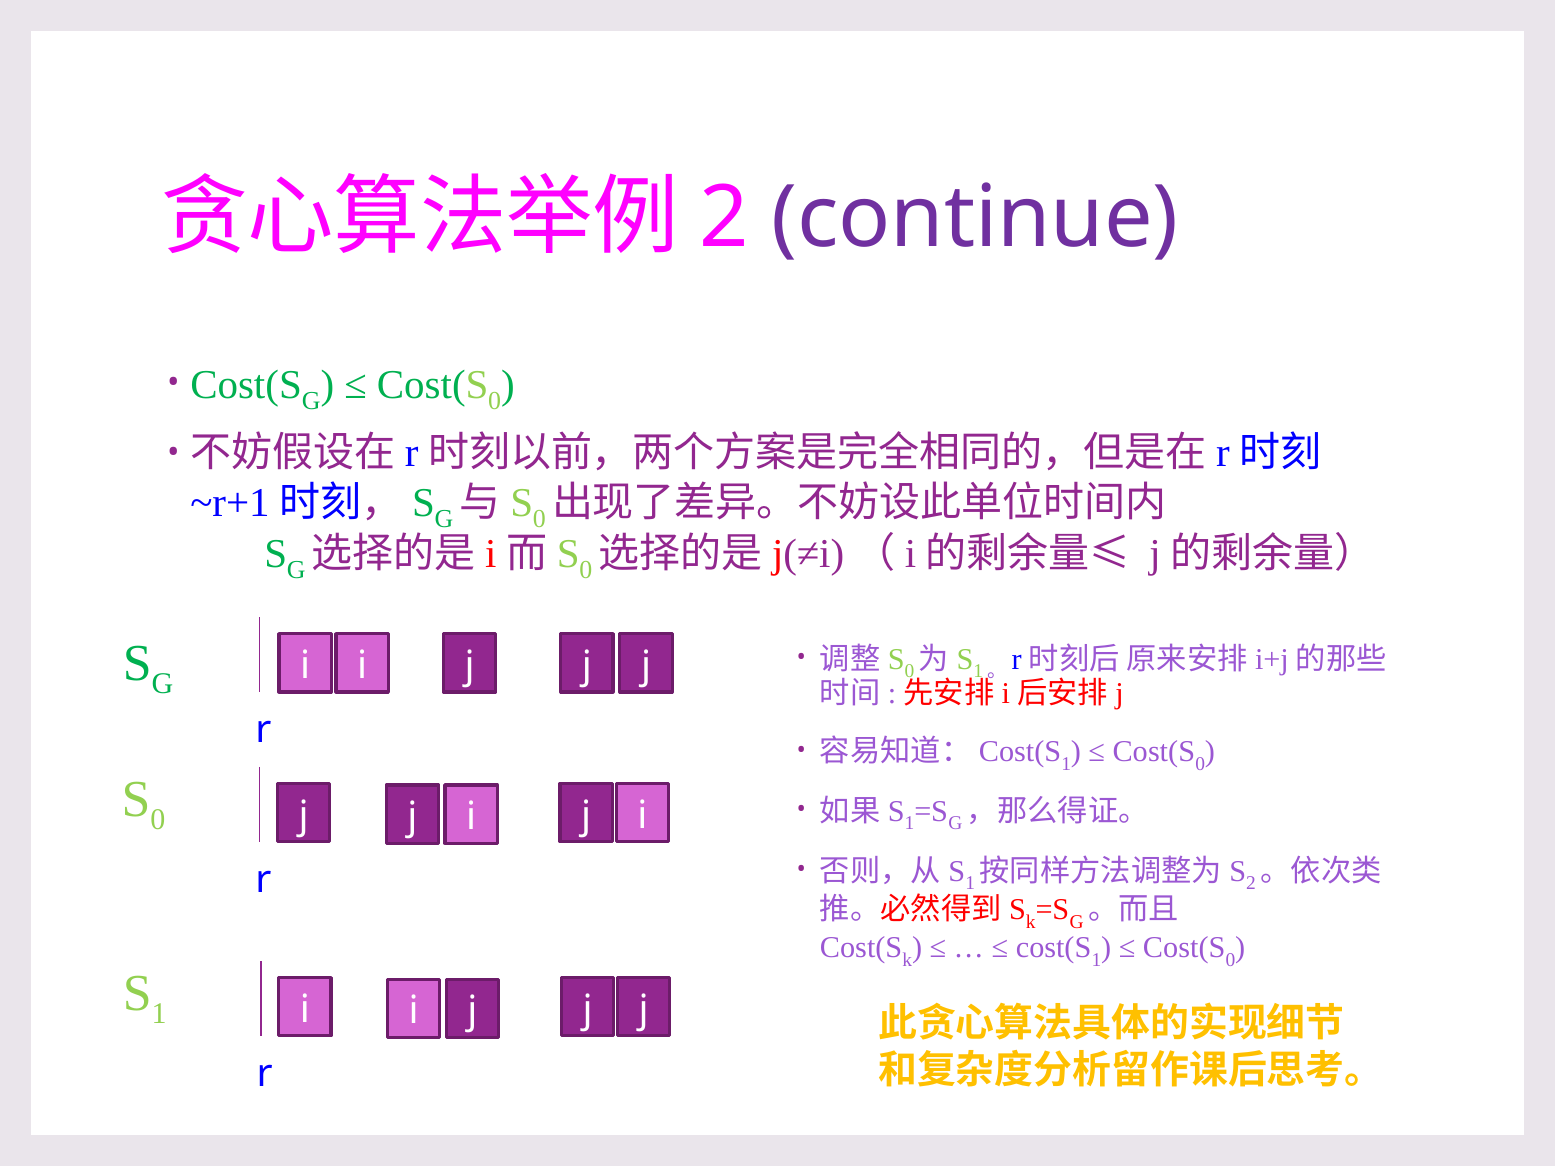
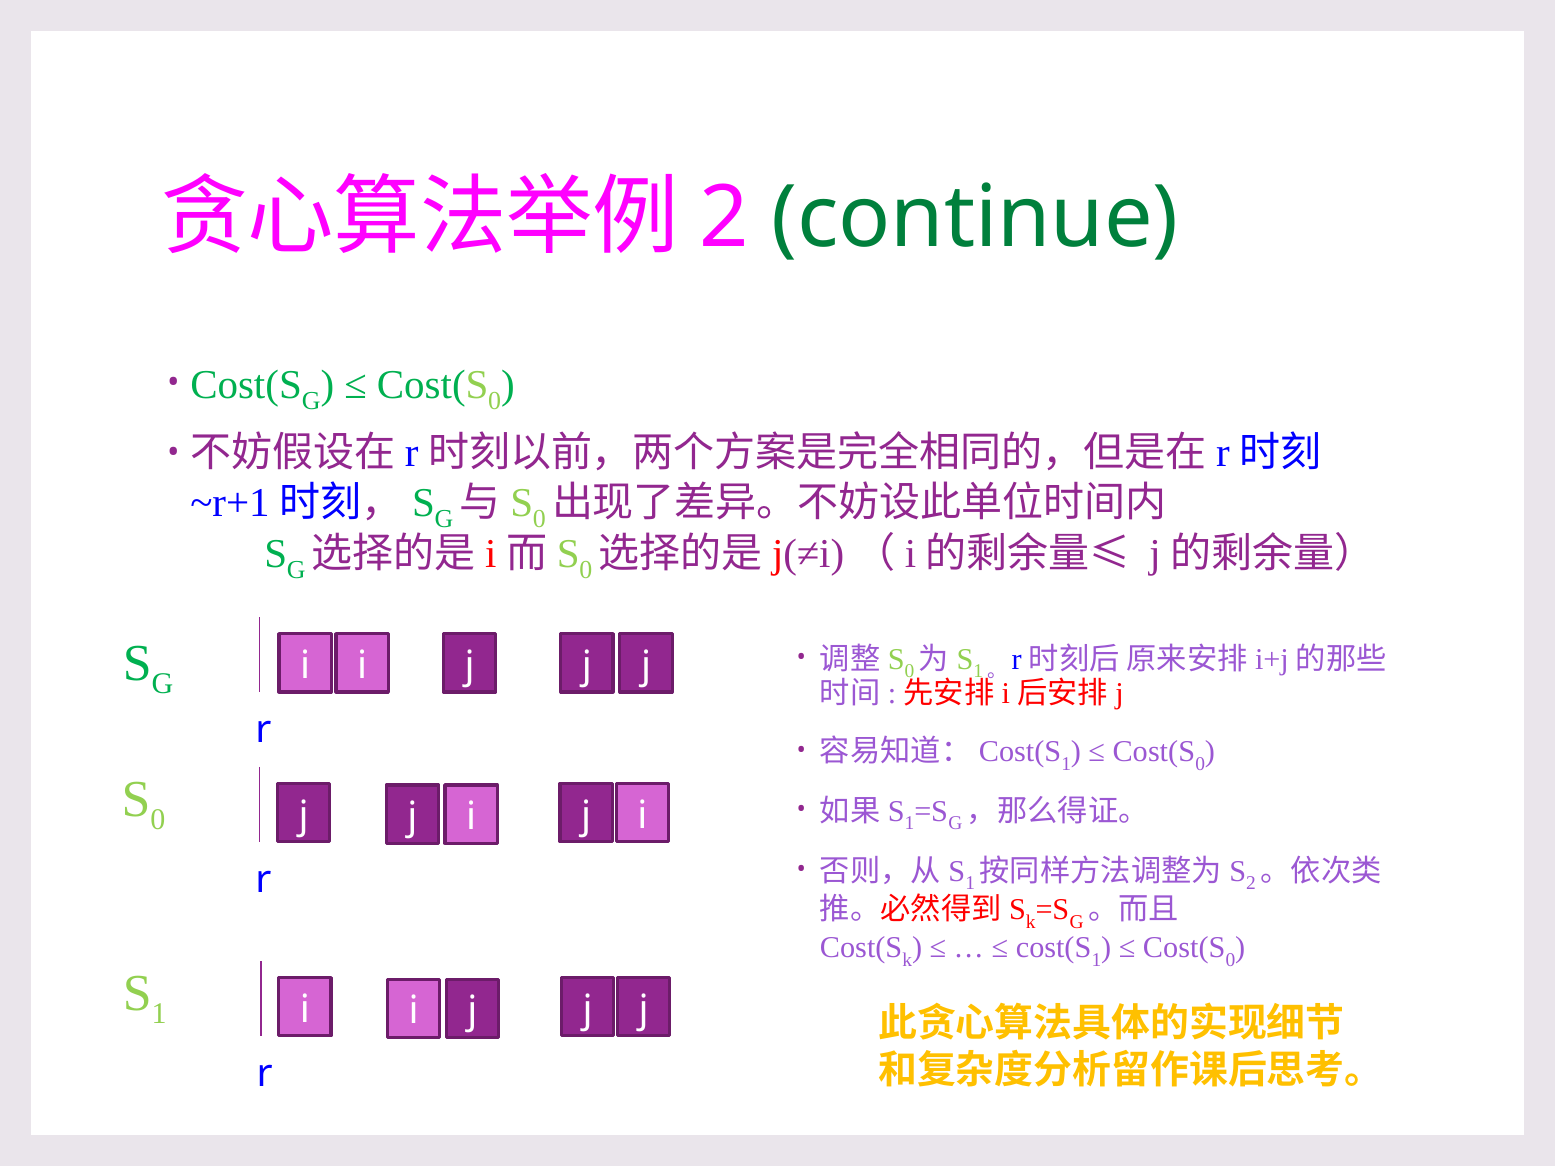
continue colour: purple -> green (975, 218)
